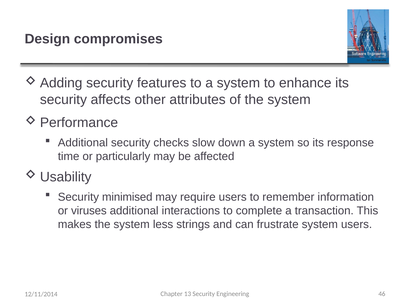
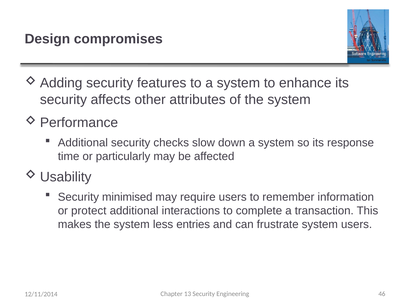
viruses: viruses -> protect (89, 210)
strings: strings -> entries (193, 224)
